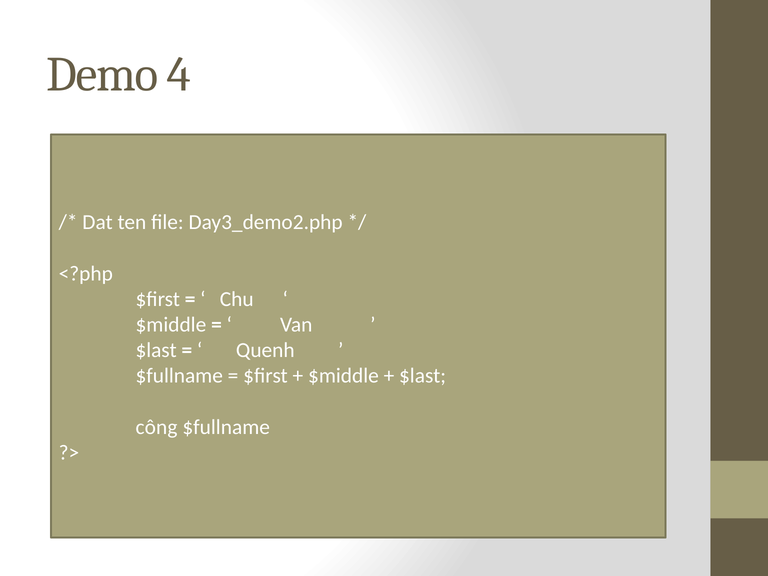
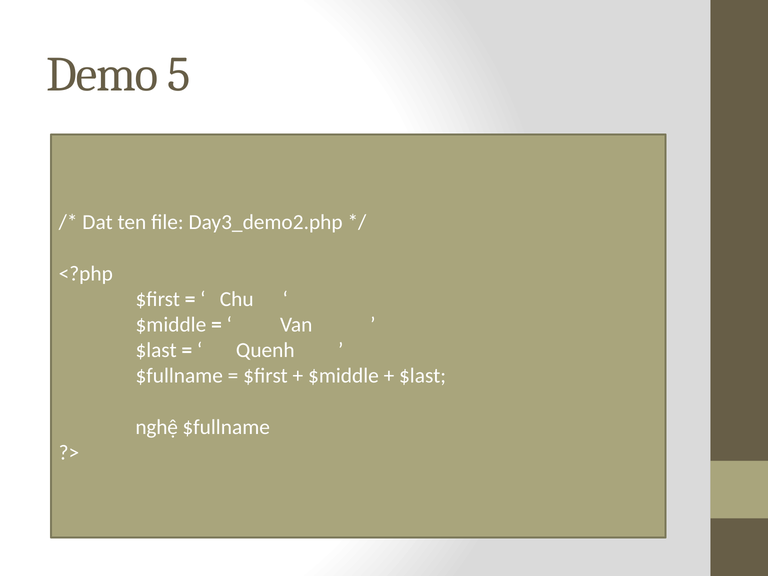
4: 4 -> 5 (179, 74)
công: công -> nghệ (157, 427)
